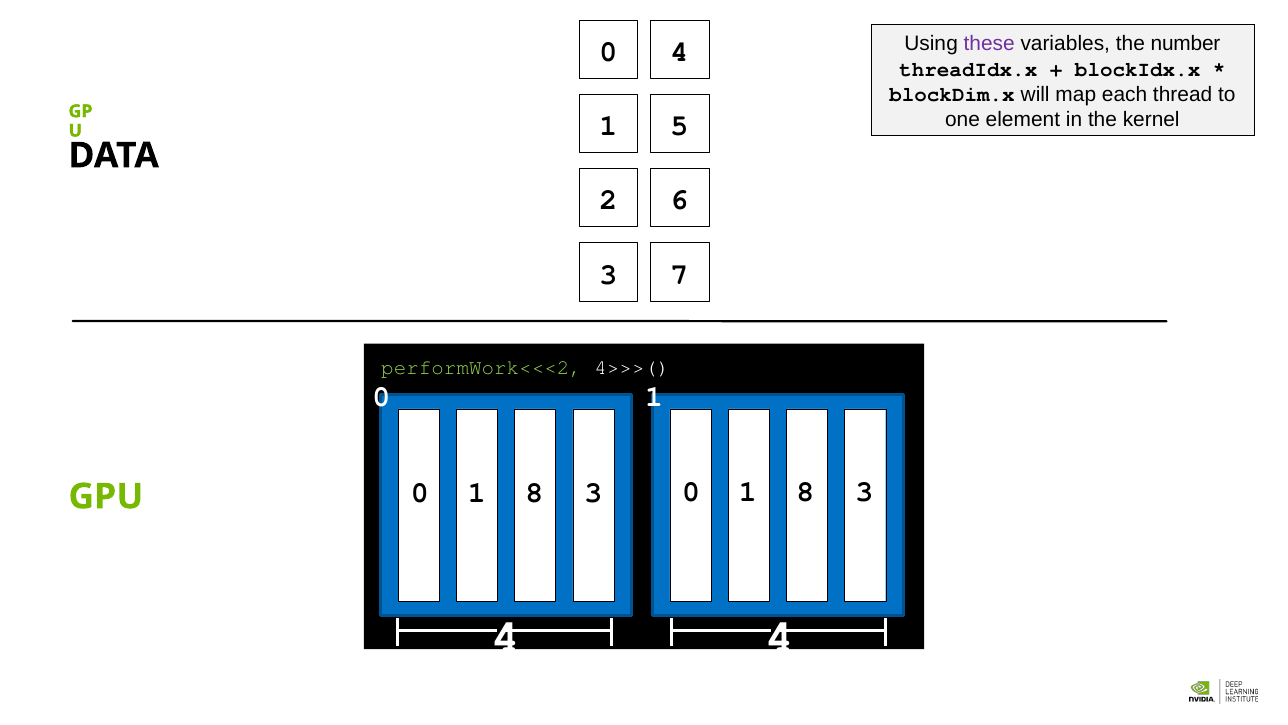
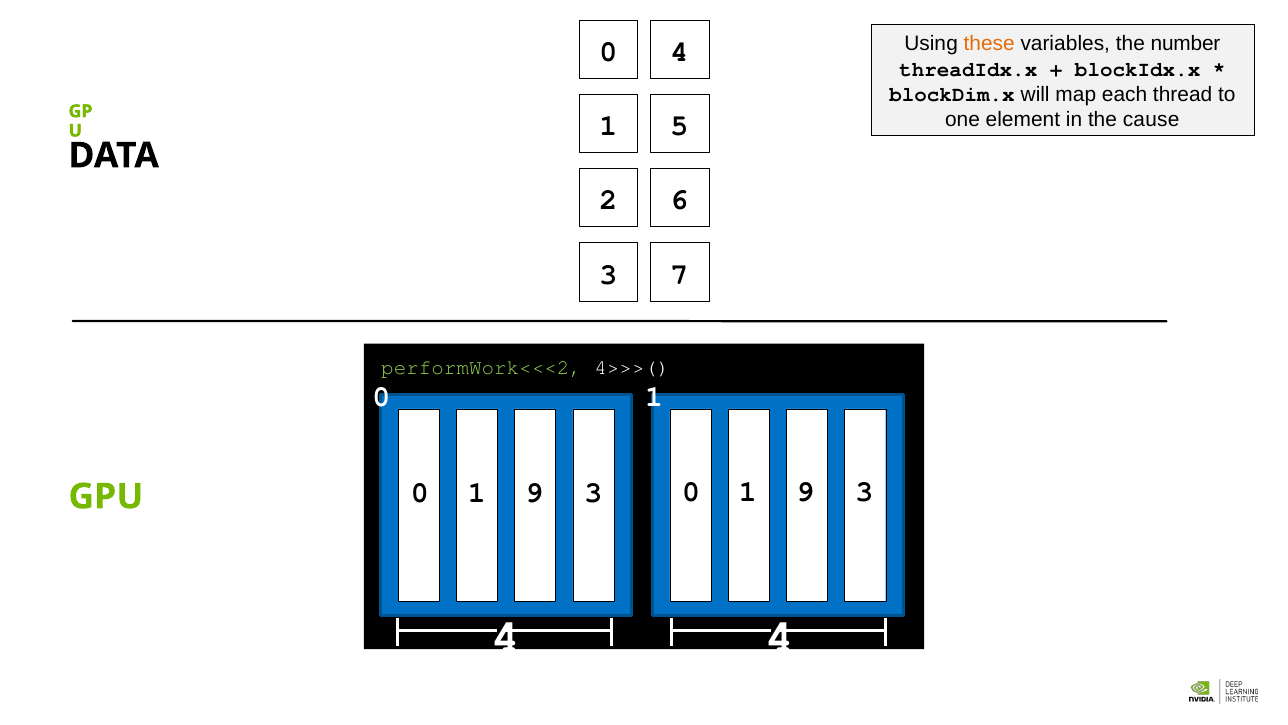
these colour: purple -> orange (989, 44)
kernel: kernel -> cause (1151, 119)
8: 8 -> 9 (534, 492)
8: 8 -> 9 (805, 492)
